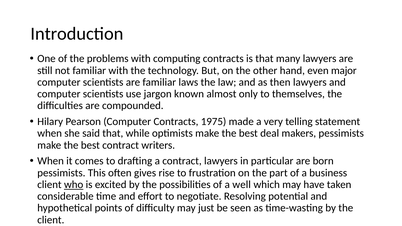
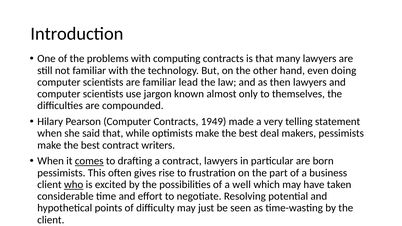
major: major -> doing (344, 71)
laws: laws -> lead (188, 82)
1975: 1975 -> 1949 (214, 122)
comes underline: none -> present (89, 161)
